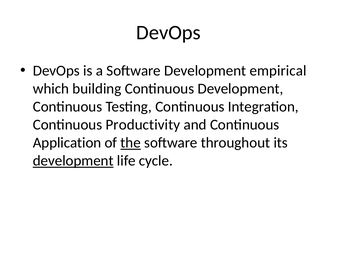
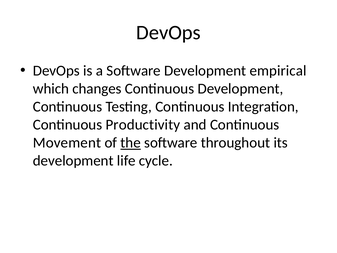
building: building -> changes (97, 89)
Application: Application -> Movement (67, 143)
development underline: present -> none (73, 161)
